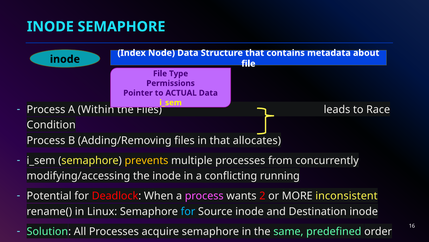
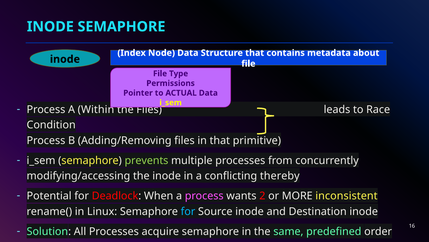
allocates: allocates -> primitive (257, 140)
prevents colour: yellow -> light green (146, 160)
running: running -> thereby (280, 176)
